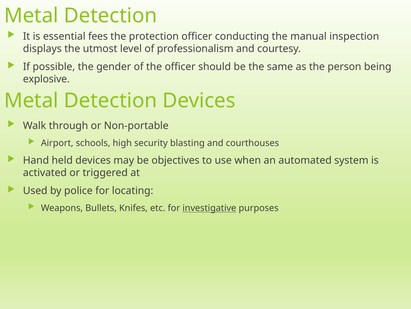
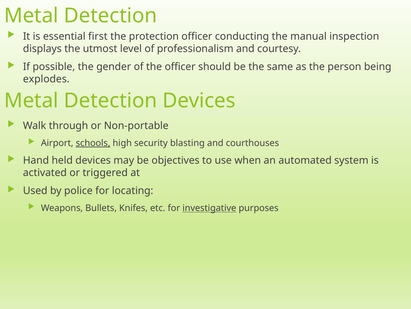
fees: fees -> first (98, 36)
explosive: explosive -> explodes (46, 79)
schools underline: none -> present (93, 143)
